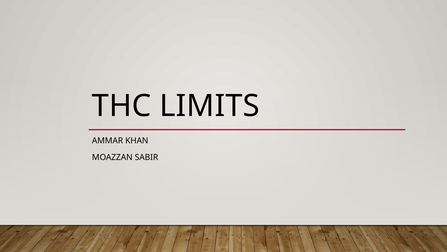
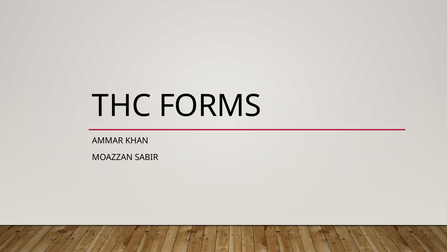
LIMITS: LIMITS -> FORMS (210, 106)
